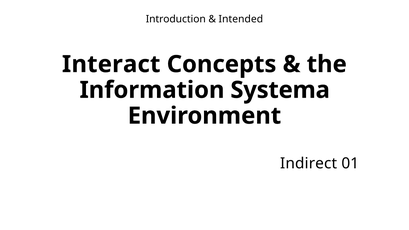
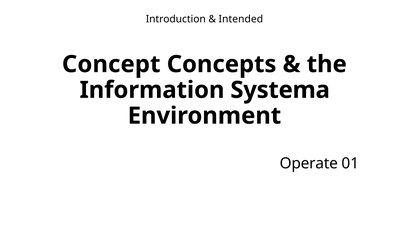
Interact: Interact -> Concept (111, 64)
Indirect: Indirect -> Operate (309, 164)
